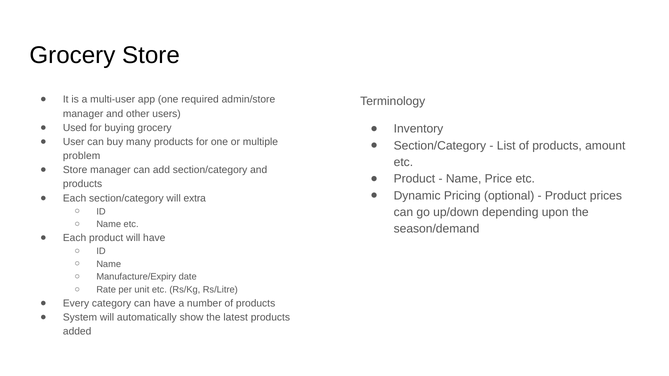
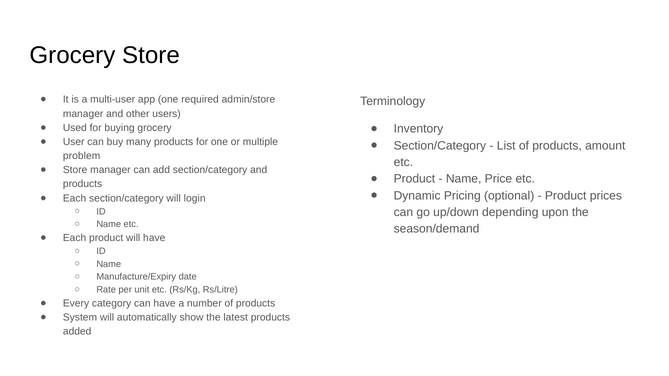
extra: extra -> login (195, 198)
